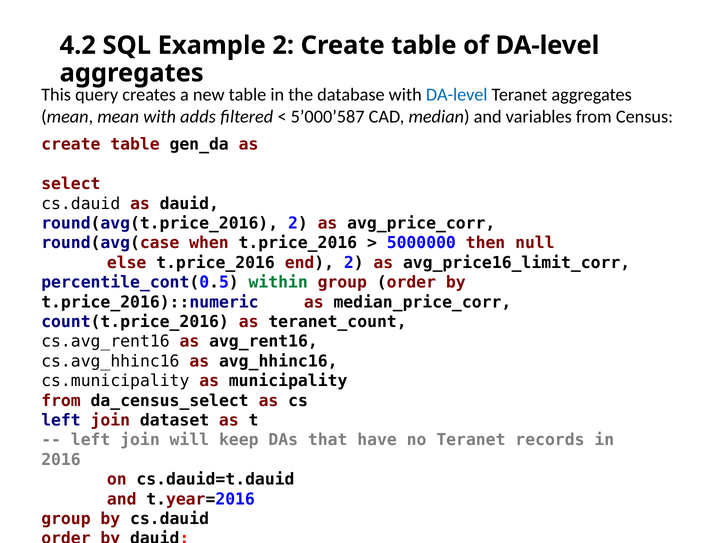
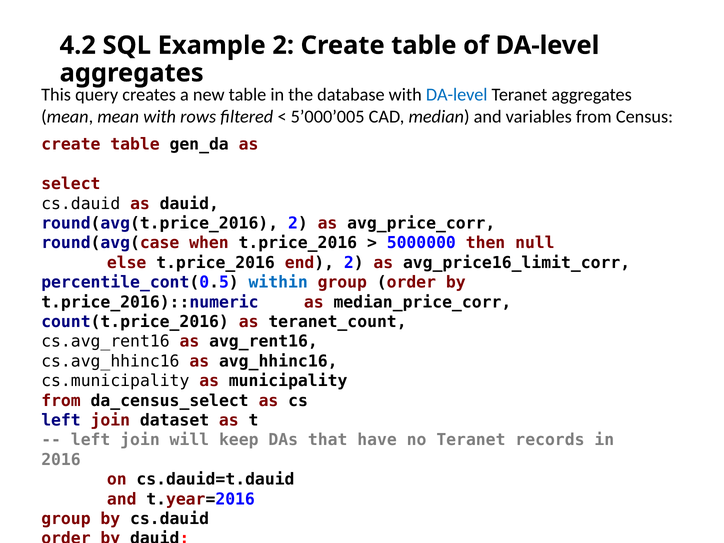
adds: adds -> rows (198, 117)
5’000’587: 5’000’587 -> 5’000’005 (328, 117)
within colour: green -> blue (278, 282)
